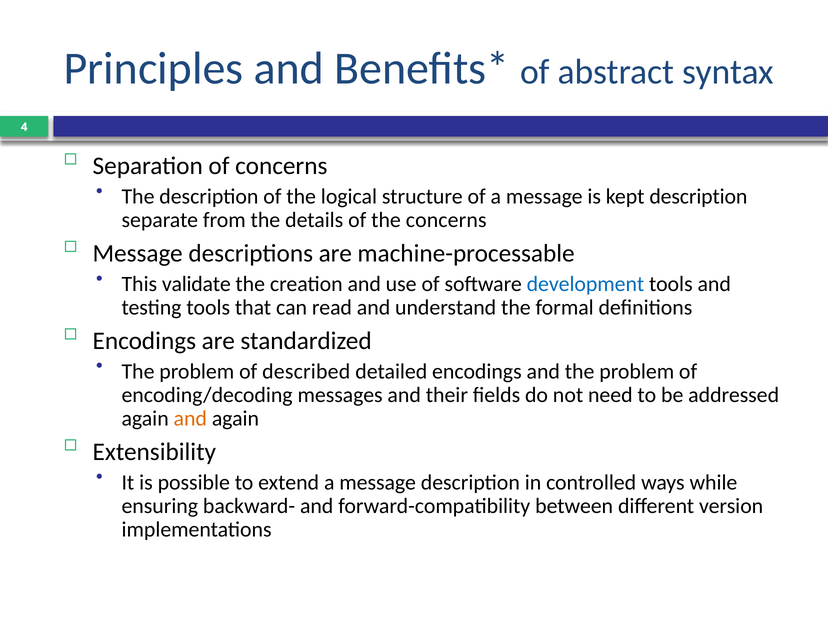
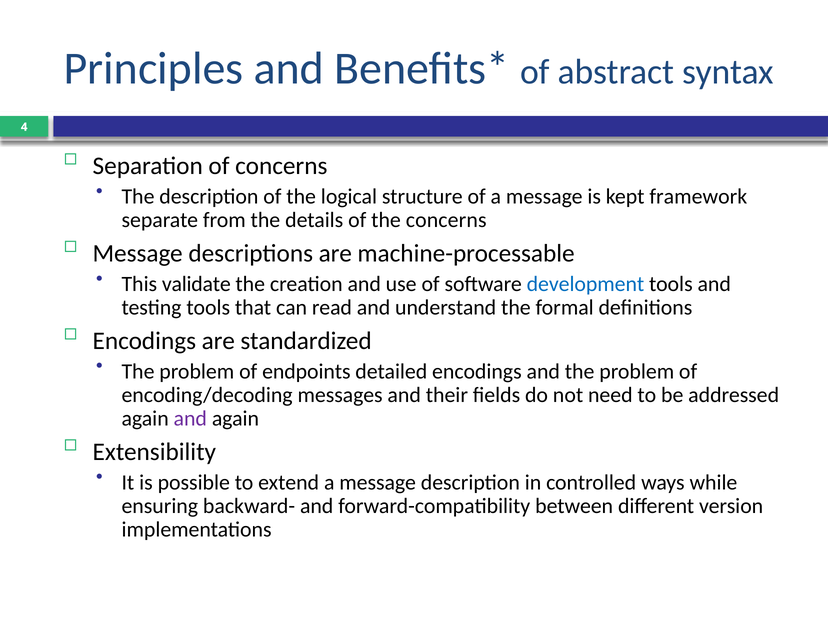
kept description: description -> framework (698, 197)
described: described -> endpoints (306, 371)
and colour: orange -> purple (190, 419)
